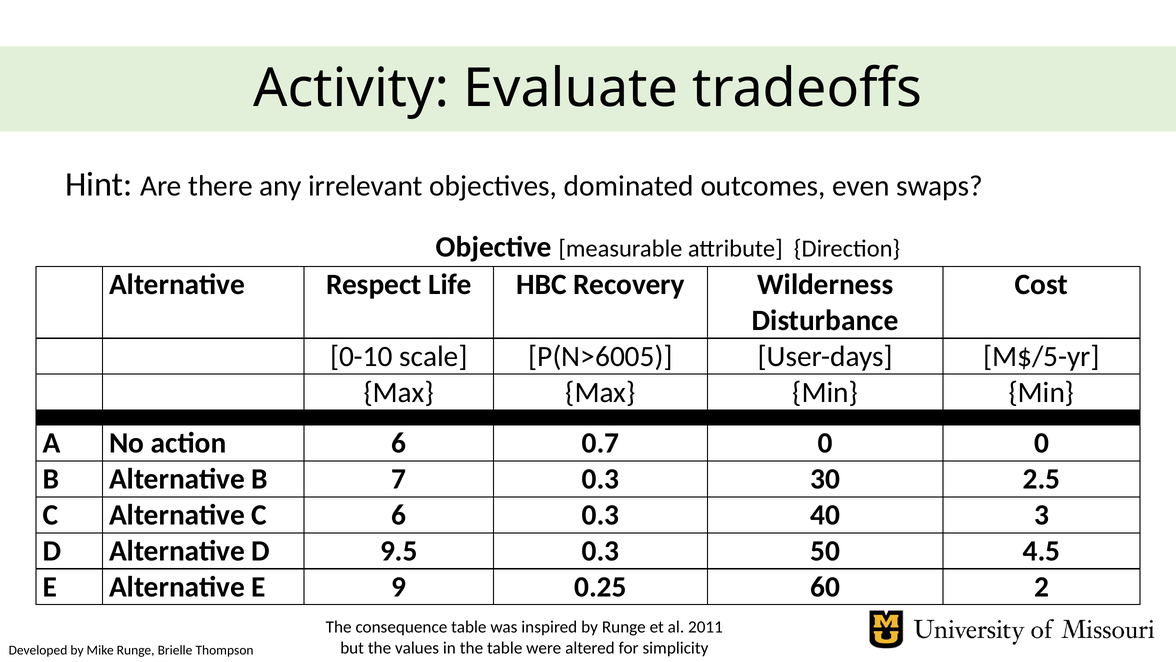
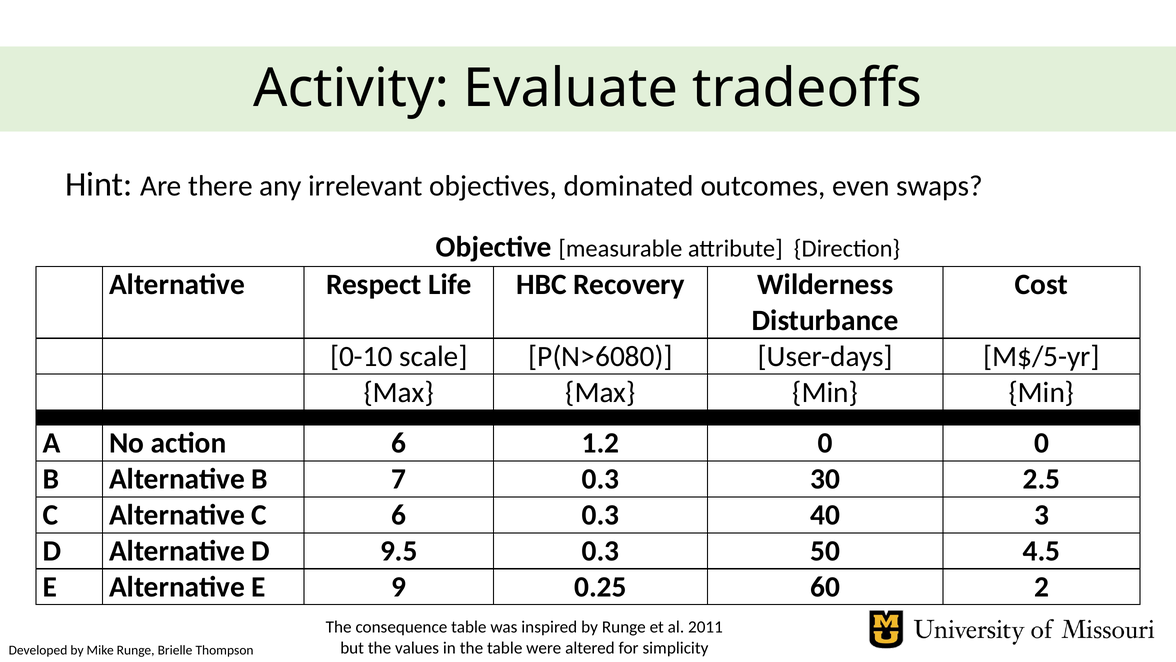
P(N>6005: P(N>6005 -> P(N>6080 (600, 356)
0.7: 0.7 -> 1.2 (600, 443)
